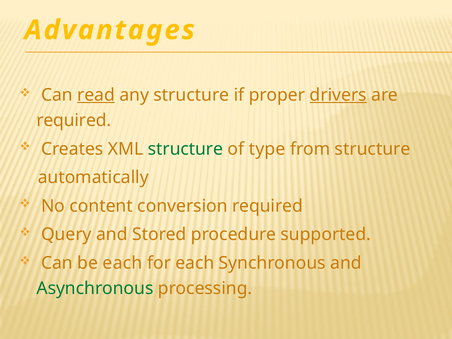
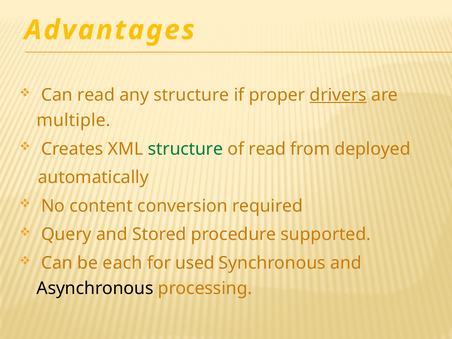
read underline: present -> none (96, 95)
required: required -> multiple (74, 120)
of type: type -> read (267, 149)
from structure: structure -> deployed (373, 149)
for each: each -> used (195, 263)
Asynchronous colour: green -> black (95, 288)
